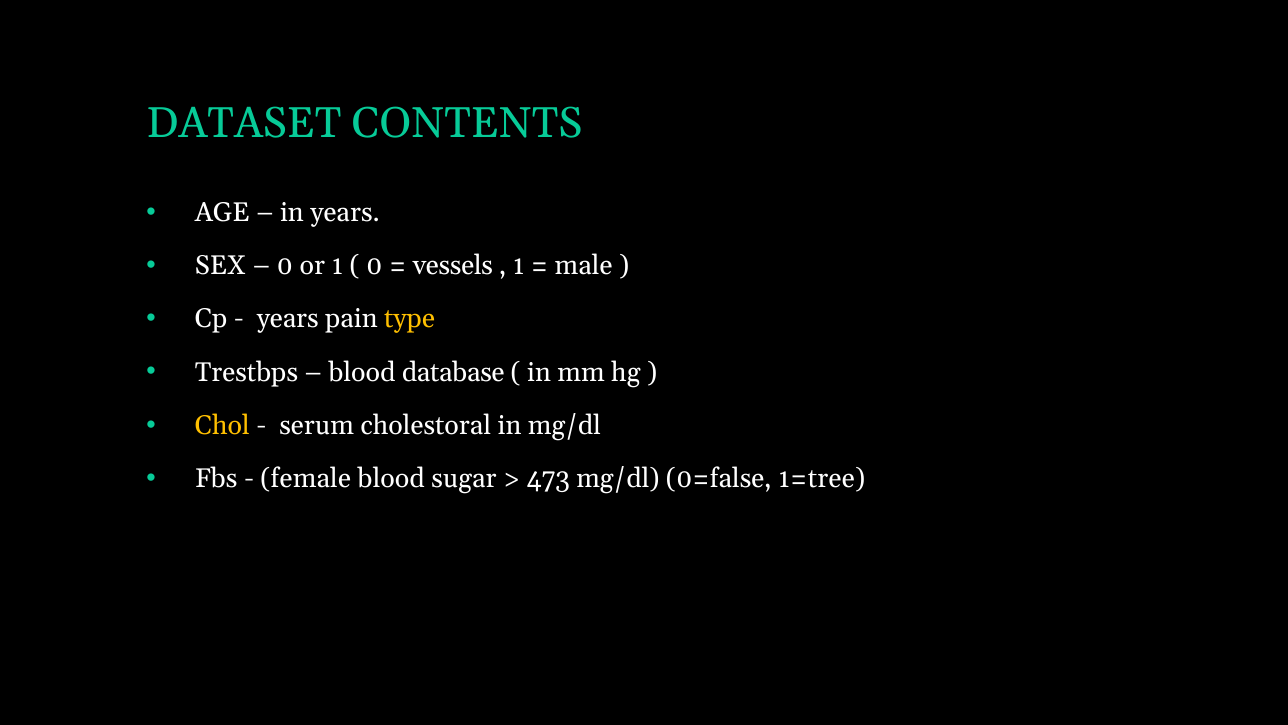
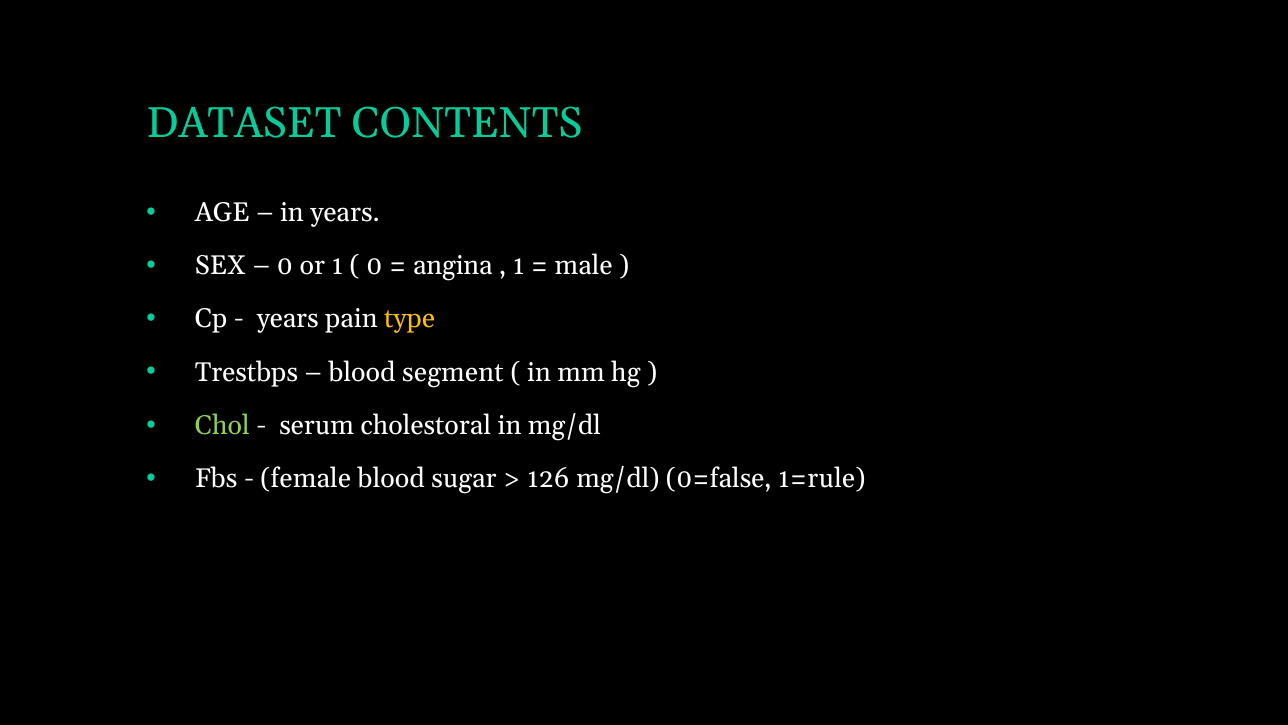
vessels: vessels -> angina (453, 266)
database: database -> segment (453, 372)
Chol colour: yellow -> light green (222, 425)
473: 473 -> 126 (548, 478)
1=tree: 1=tree -> 1=rule (822, 478)
